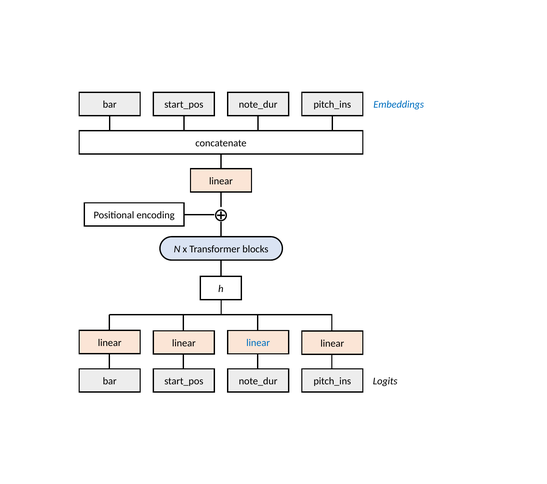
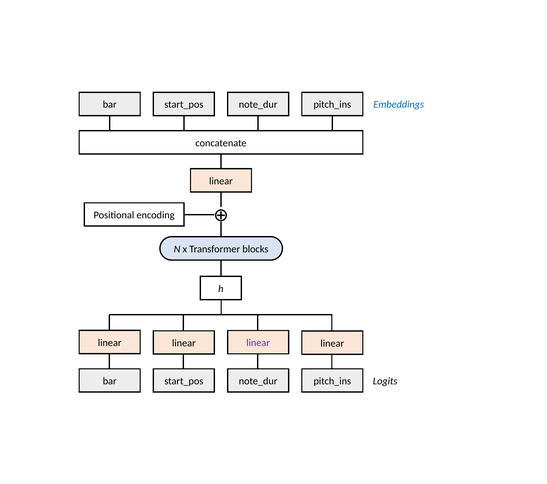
linear colour: blue -> purple (258, 343)
